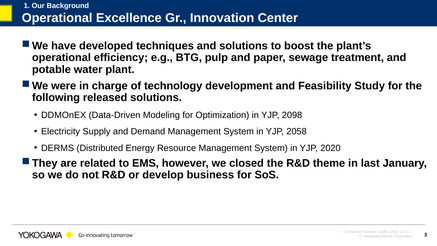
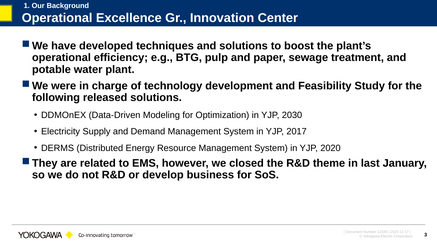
2098: 2098 -> 2030 (292, 115)
2058: 2058 -> 2017 (297, 132)
